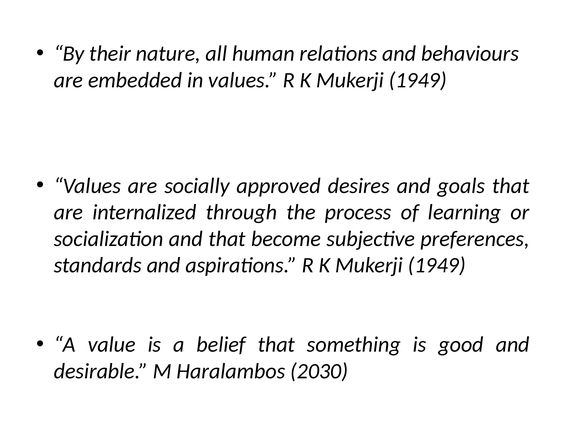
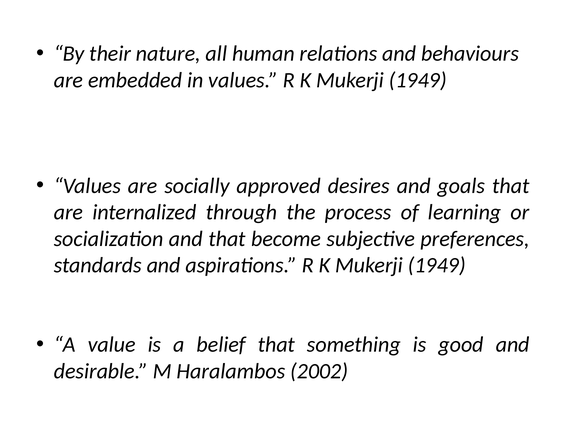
2030: 2030 -> 2002 (319, 371)
